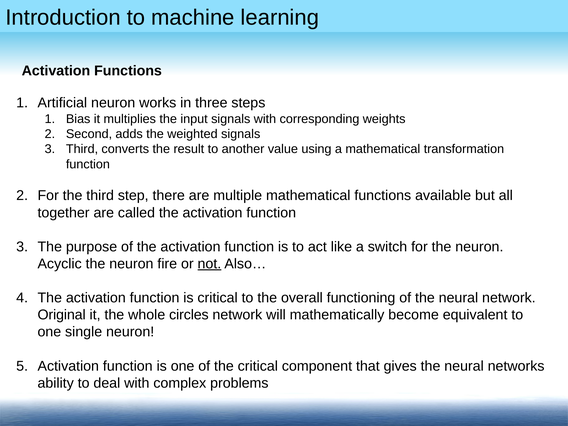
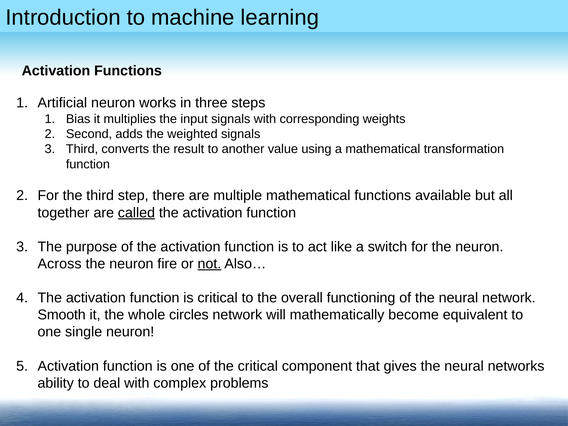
called underline: none -> present (136, 213)
Acyclic: Acyclic -> Across (60, 264)
Original: Original -> Smooth (62, 315)
